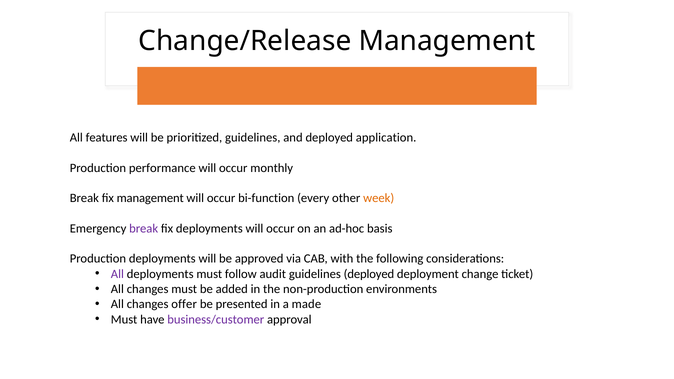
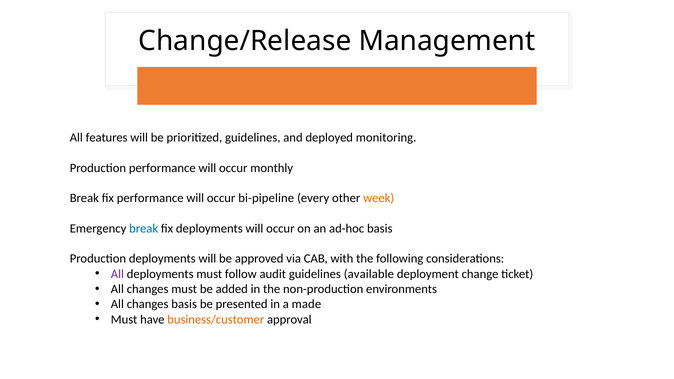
application: application -> monitoring (386, 138)
fix management: management -> performance (150, 198)
bi-function: bi-function -> bi-pipeline (266, 198)
break colour: purple -> blue (144, 229)
guidelines deployed: deployed -> available (369, 274)
changes offer: offer -> basis (184, 304)
business/customer colour: purple -> orange (216, 320)
